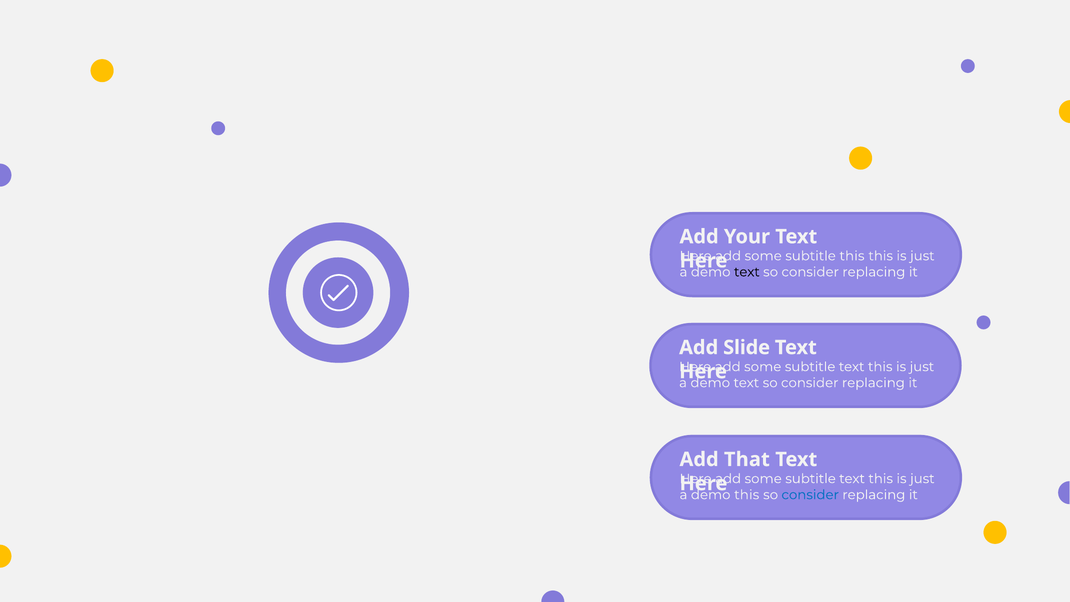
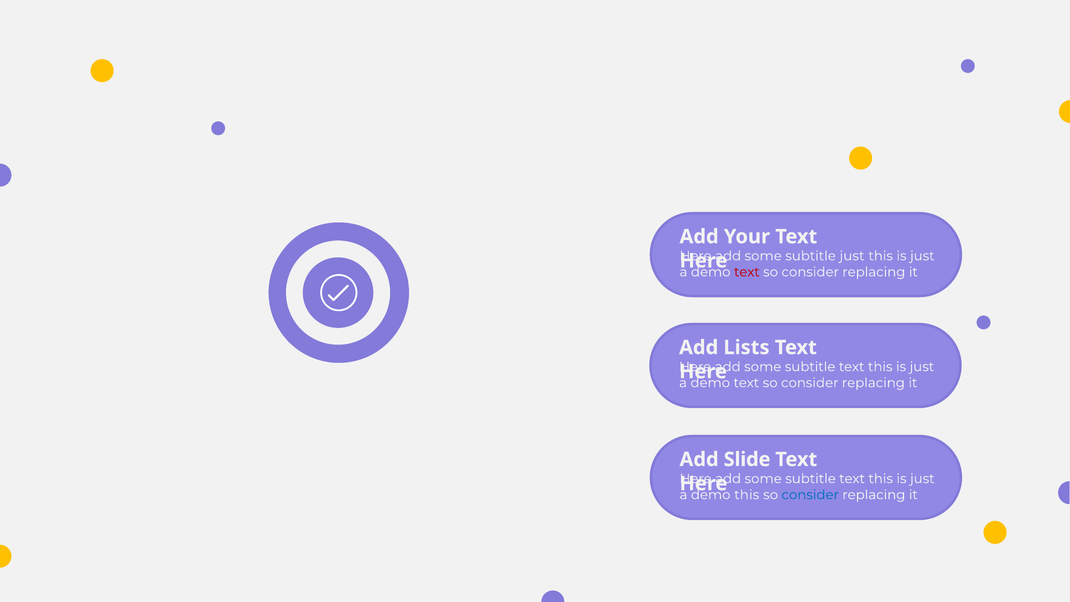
subtitle this: this -> just (852, 256)
text colour: black -> red (747, 272)
Slide: Slide -> Lists (747, 347)
Add That: That -> Slide (747, 459)
